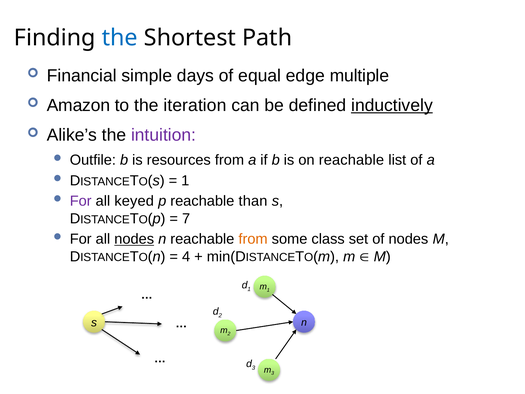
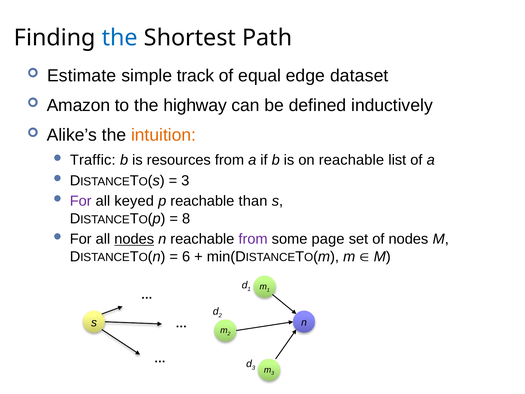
Financial: Financial -> Estimate (82, 76)
days: days -> track (196, 76)
multiple: multiple -> dataset (359, 76)
iteration: iteration -> highway (195, 105)
inductively underline: present -> none (392, 105)
intuition colour: purple -> orange (164, 135)
Outfile: Outfile -> Traffic (93, 160)
1: 1 -> 3 (185, 180)
7: 7 -> 8 (186, 218)
from colour: orange -> purple (253, 239)
class: class -> page (328, 239)
4: 4 -> 6 (186, 256)
